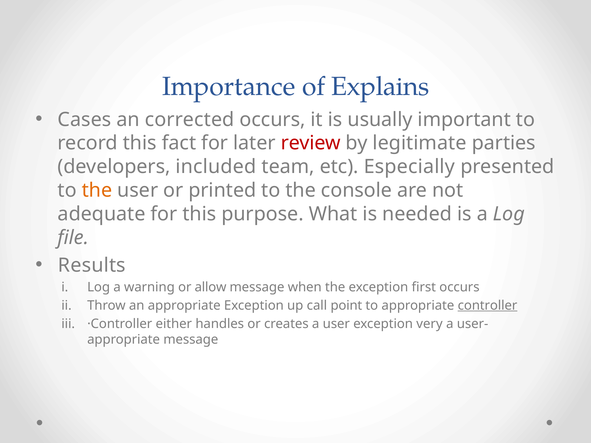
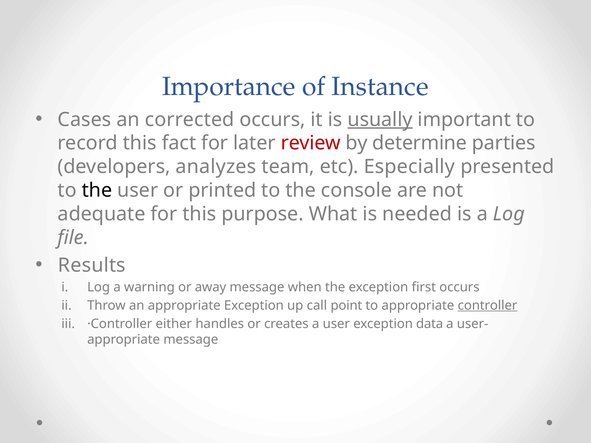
Explains: Explains -> Instance (380, 87)
usually underline: none -> present (380, 120)
legitimate: legitimate -> determine (420, 143)
included: included -> analyzes (216, 167)
the colour: orange -> black (97, 191)
allow: allow -> away (211, 287)
very: very -> data (430, 324)
